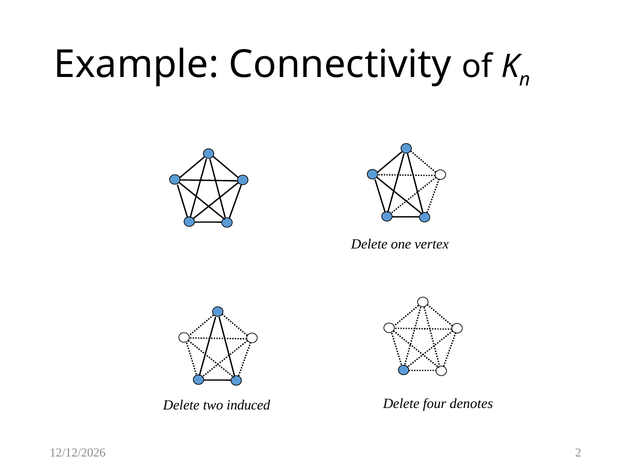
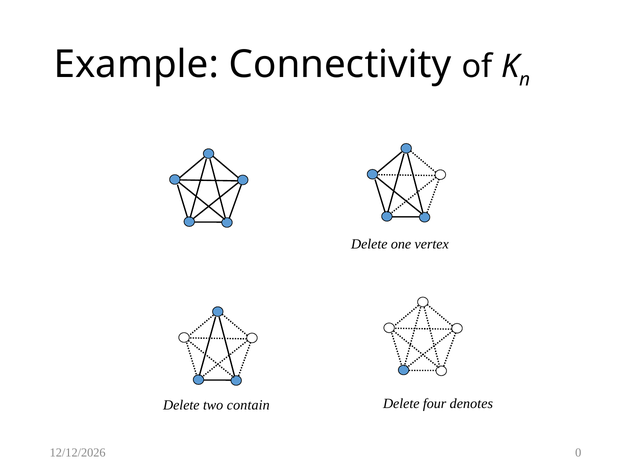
induced: induced -> contain (248, 405)
2: 2 -> 0 (578, 452)
